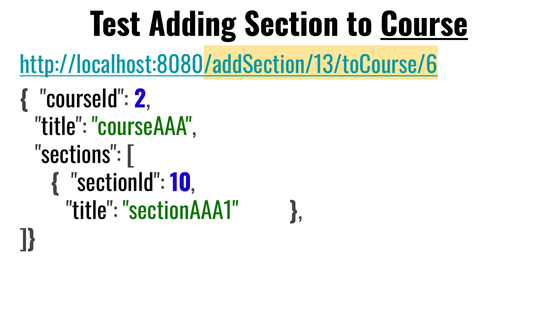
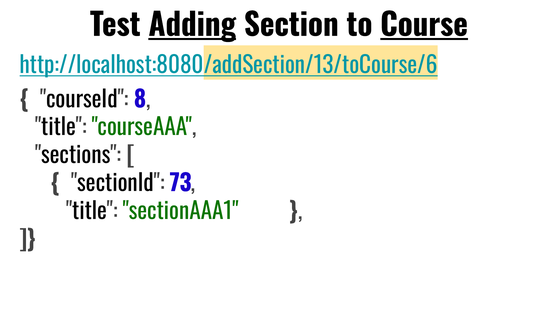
Adding underline: none -> present (192, 26)
2: 2 -> 8 (140, 100)
10: 10 -> 73 (181, 183)
